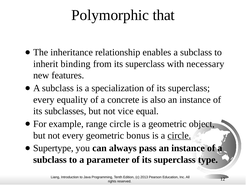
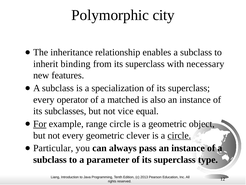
that: that -> city (164, 15)
equality: equality -> operator (72, 99)
concrete: concrete -> matched (123, 99)
For underline: none -> present (40, 124)
bonus: bonus -> clever (138, 135)
Supertype: Supertype -> Particular (53, 148)
